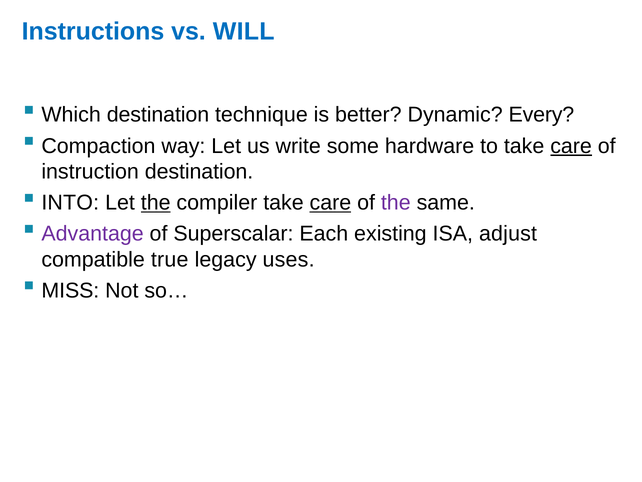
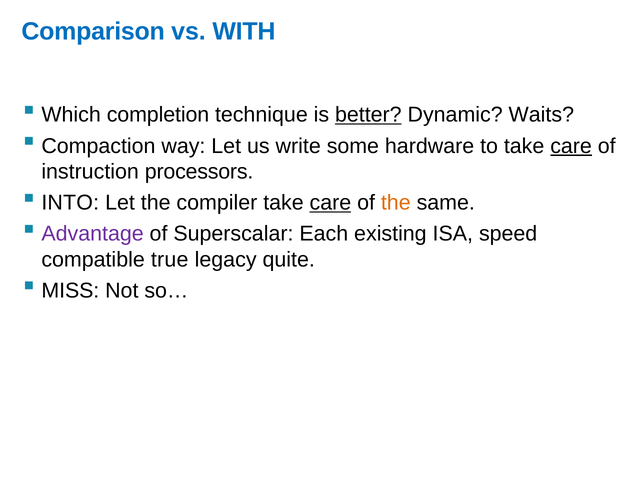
Instructions: Instructions -> Comparison (93, 32)
WILL: WILL -> WITH (244, 32)
Which destination: destination -> completion (158, 115)
better underline: none -> present (368, 115)
Every: Every -> Waits (541, 115)
instruction destination: destination -> processors (199, 171)
the underline: present -> none (156, 202)
the colour: purple -> orange (396, 202)
adjust: adjust -> speed (508, 234)
uses: uses -> quite (289, 259)
